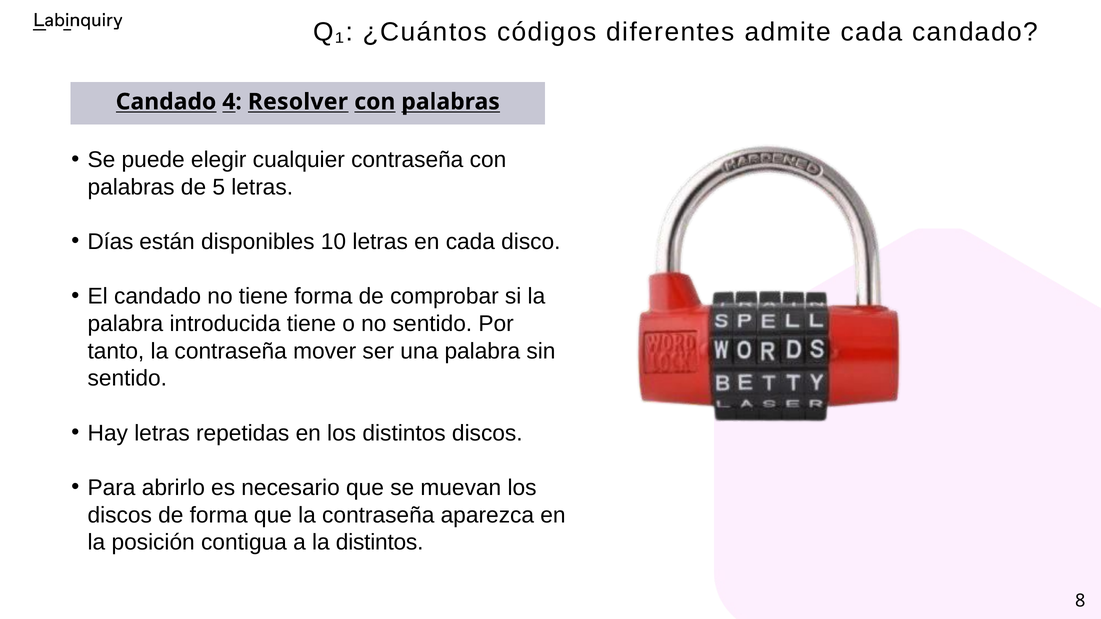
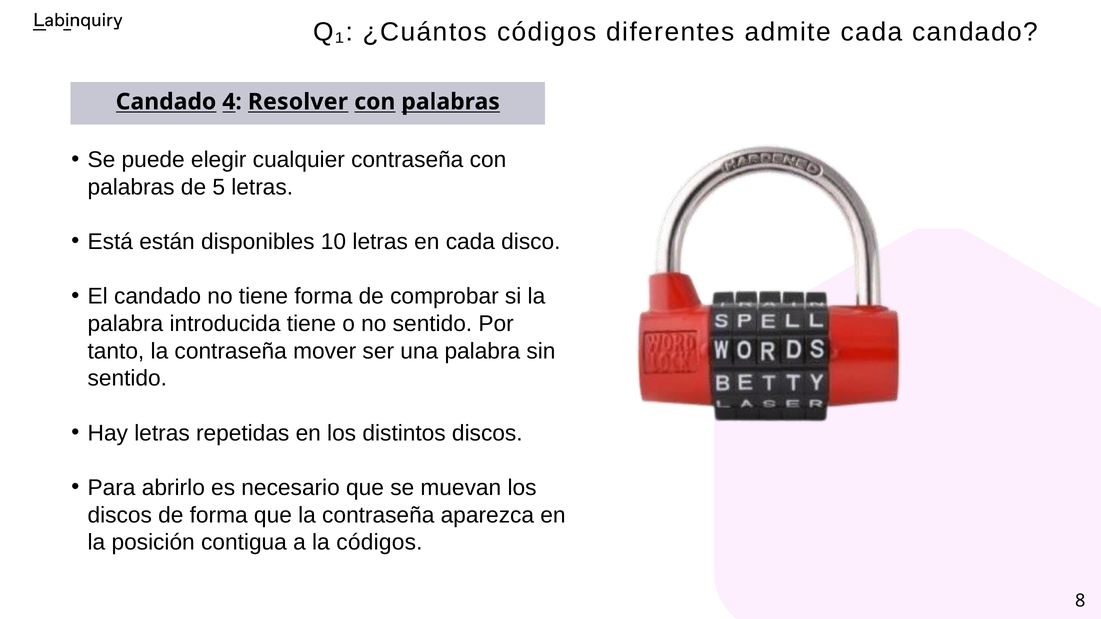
Días: Días -> Está (110, 242)
la distintos: distintos -> códigos (379, 543)
